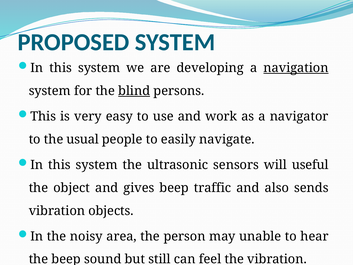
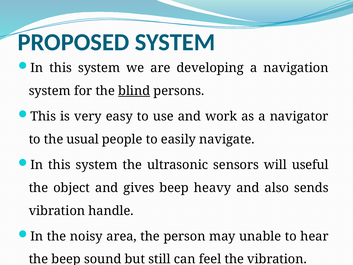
navigation underline: present -> none (296, 68)
traffic: traffic -> heavy (212, 188)
objects: objects -> handle (111, 211)
